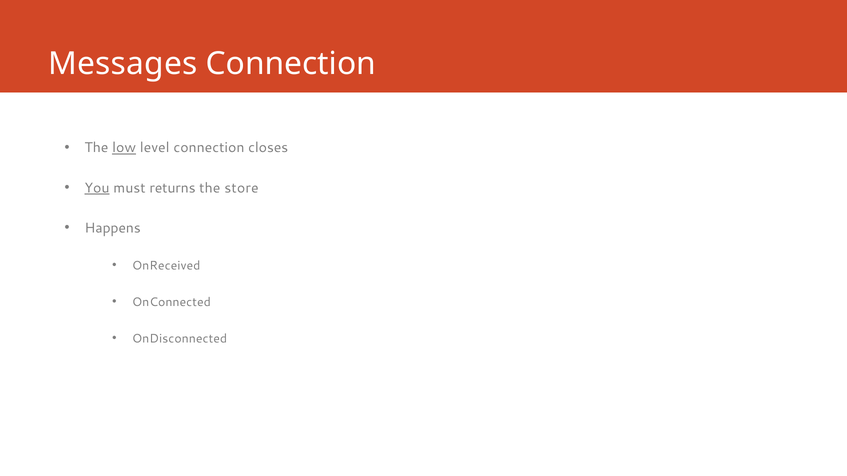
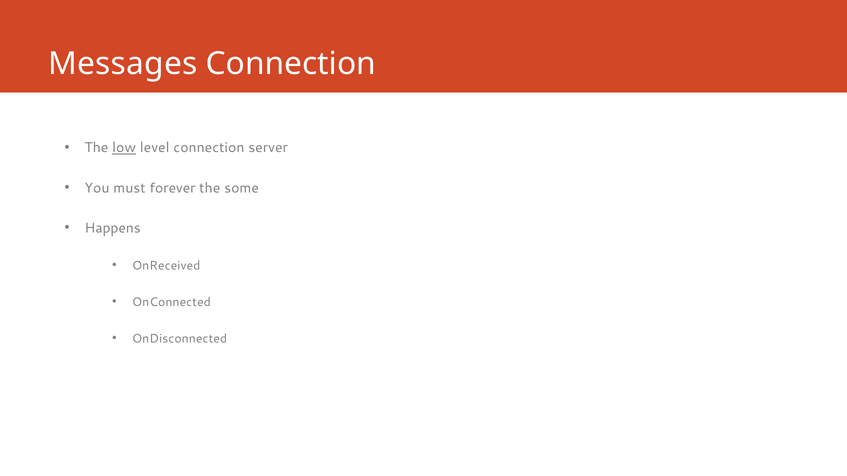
closes: closes -> server (268, 148)
You underline: present -> none (97, 188)
returns: returns -> forever (173, 188)
store: store -> some (242, 188)
